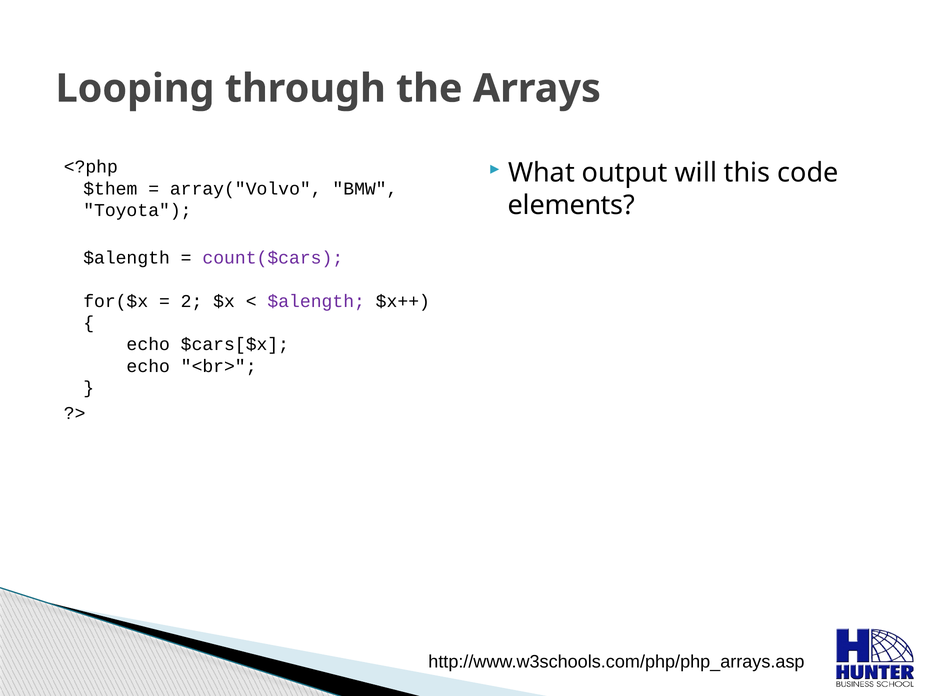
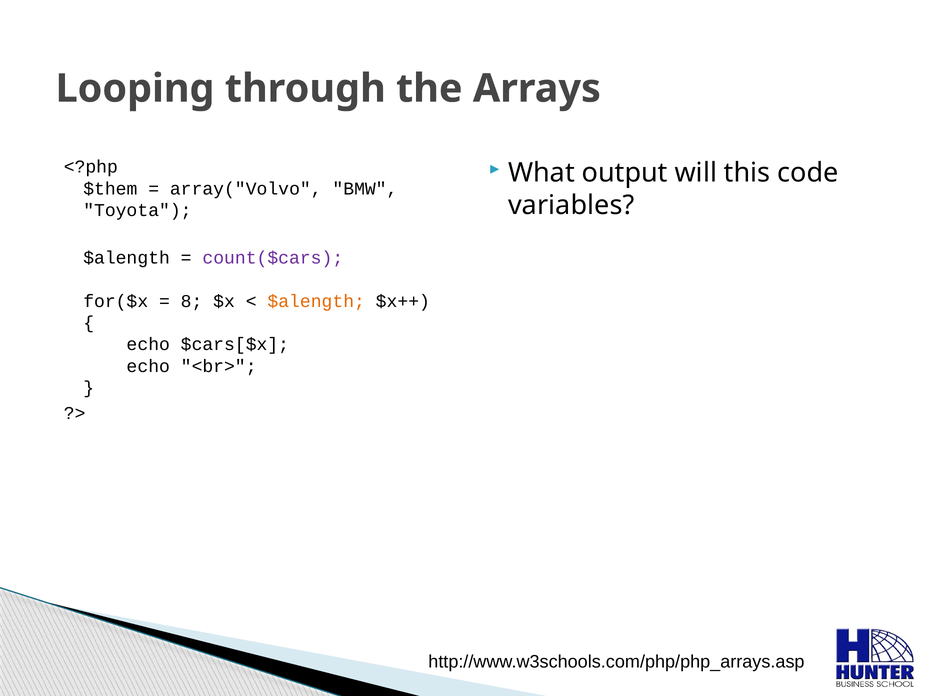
elements: elements -> variables (571, 205)
2: 2 -> 8 (192, 301)
$alength colour: purple -> orange (316, 301)
